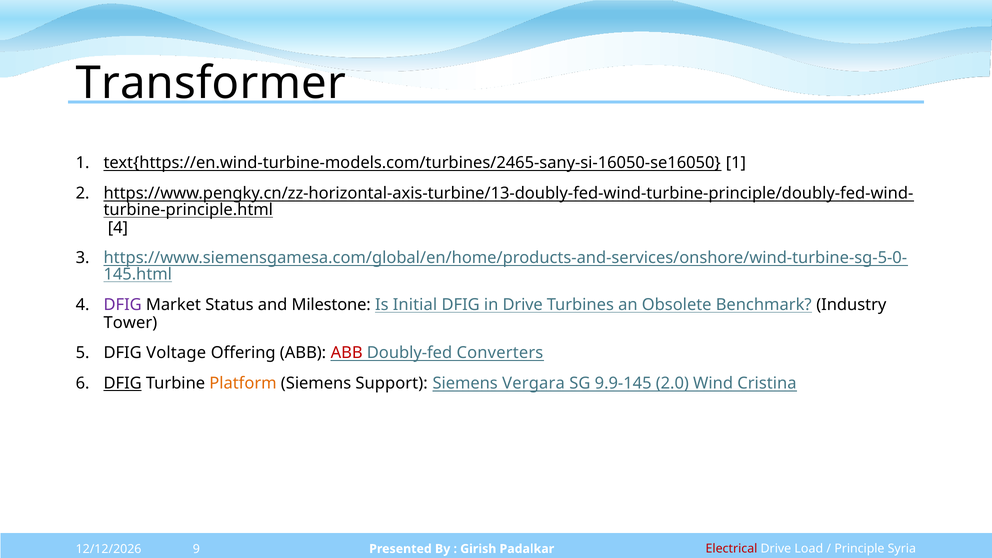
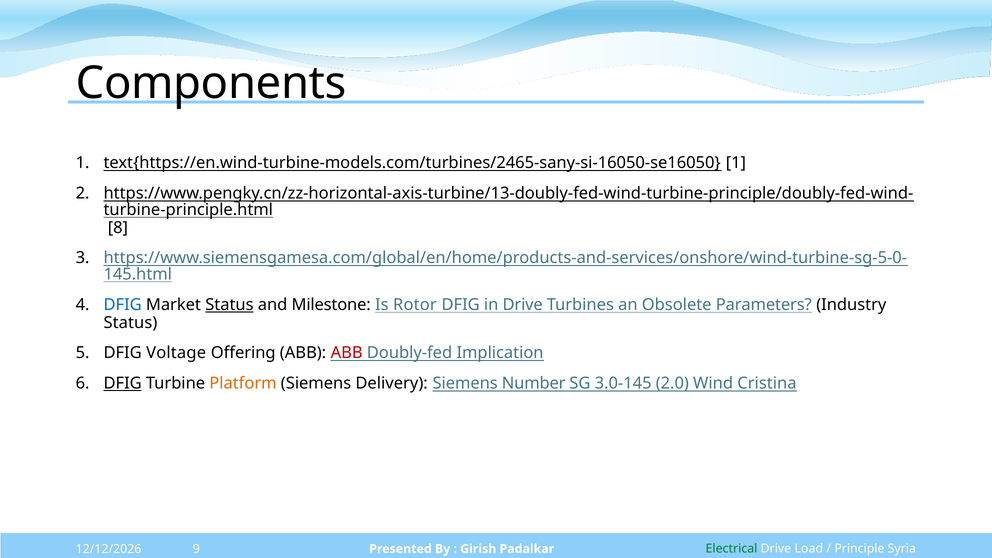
Transformer: Transformer -> Components (211, 83)
4: 4 -> 8 (118, 228)
DFIG colour: purple -> blue (123, 305)
Status underline: none -> present (229, 305)
Initial: Initial -> Rotor (415, 305)
Benchmark: Benchmark -> Parameters (764, 305)
Tower: Tower -> Status (130, 323)
Converters: Converters -> Implication (500, 353)
Support: Support -> Delivery (392, 384)
Vergara: Vergara -> Number (534, 384)
9.9-145: 9.9-145 -> 3.0-145 (623, 384)
Electrical colour: red -> green (731, 549)
